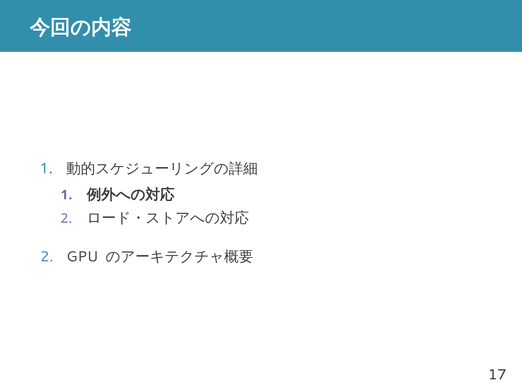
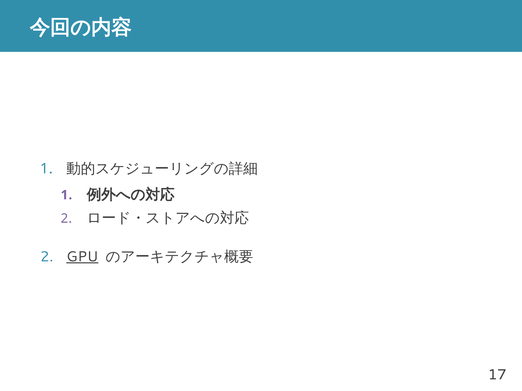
GPU underline: none -> present (82, 257)
